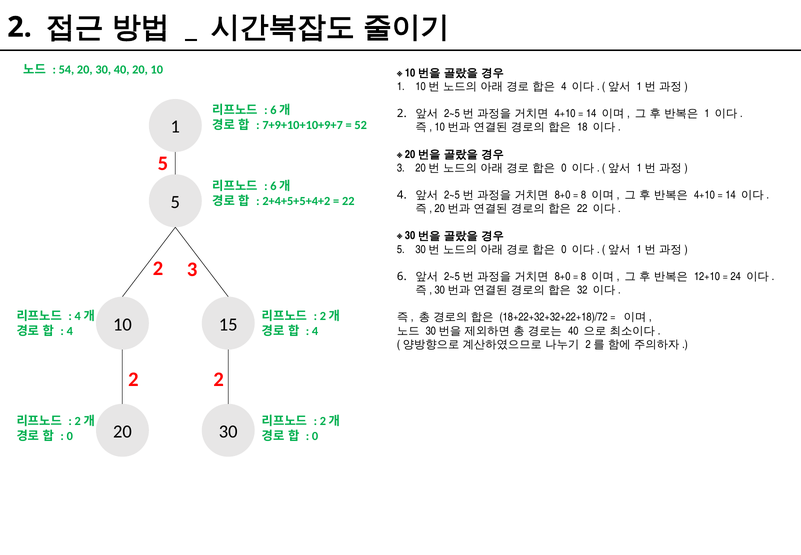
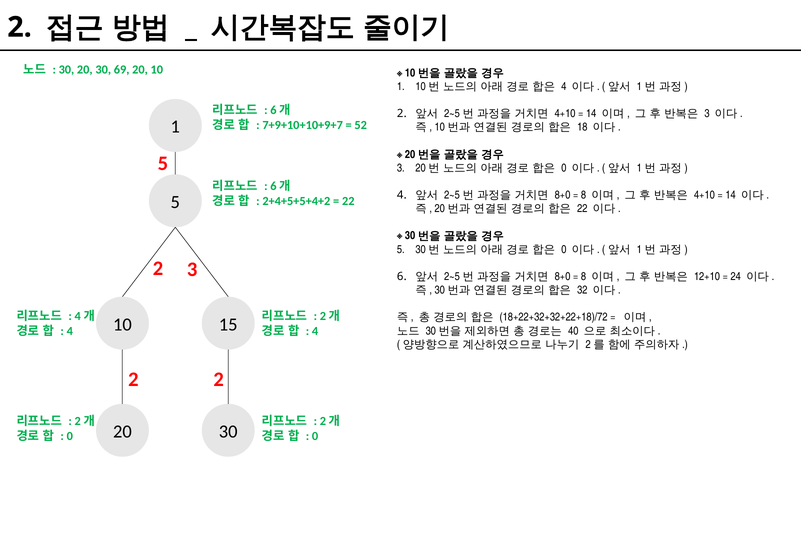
54: 54 -> 30 (66, 70)
30 40: 40 -> 69 (122, 70)
1: 1 -> 3 (707, 113)
